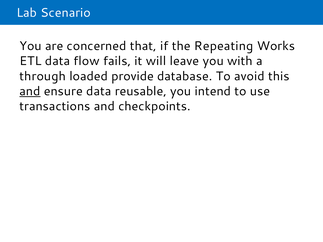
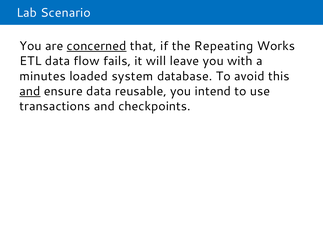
concerned underline: none -> present (97, 46)
through: through -> minutes (43, 76)
provide: provide -> system (132, 76)
